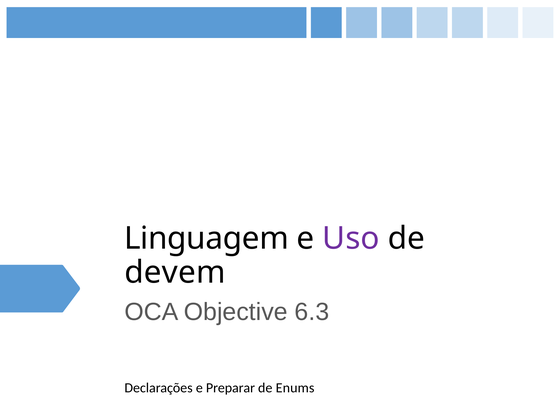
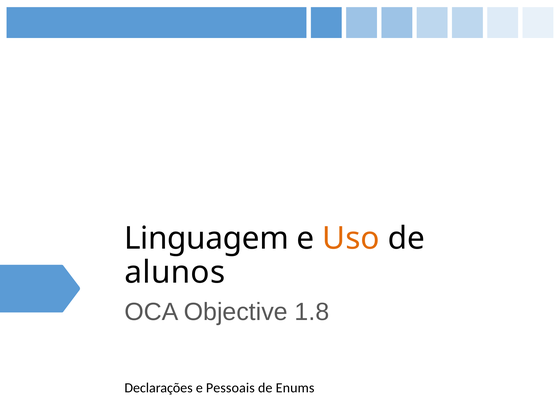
Uso colour: purple -> orange (351, 239)
devem: devem -> alunos (175, 273)
6.3: 6.3 -> 1.8 (312, 312)
Preparar: Preparar -> Pessoais (230, 388)
